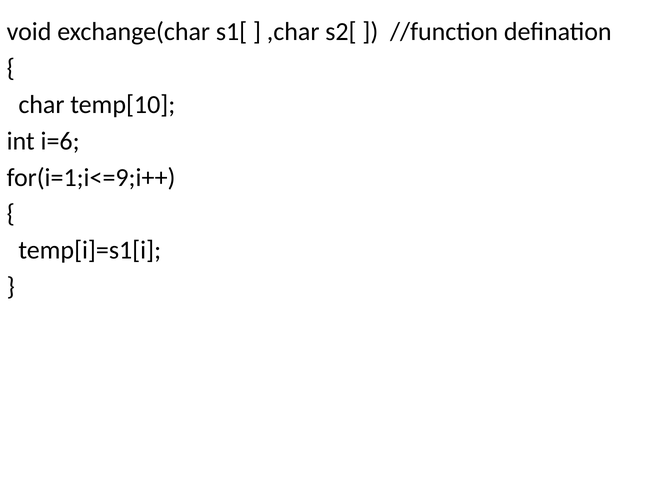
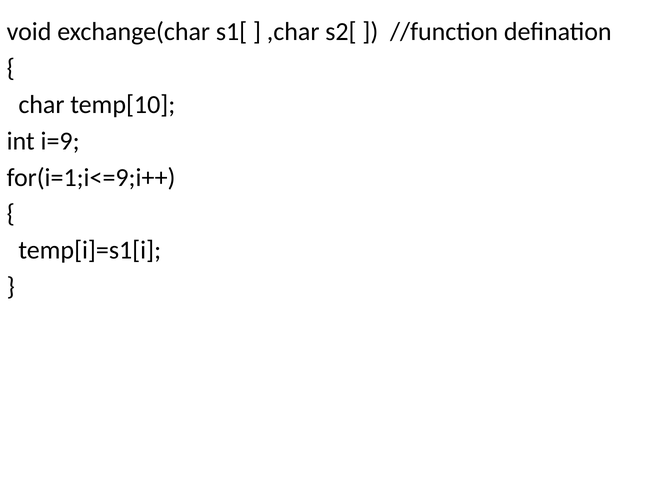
i=6: i=6 -> i=9 (60, 141)
